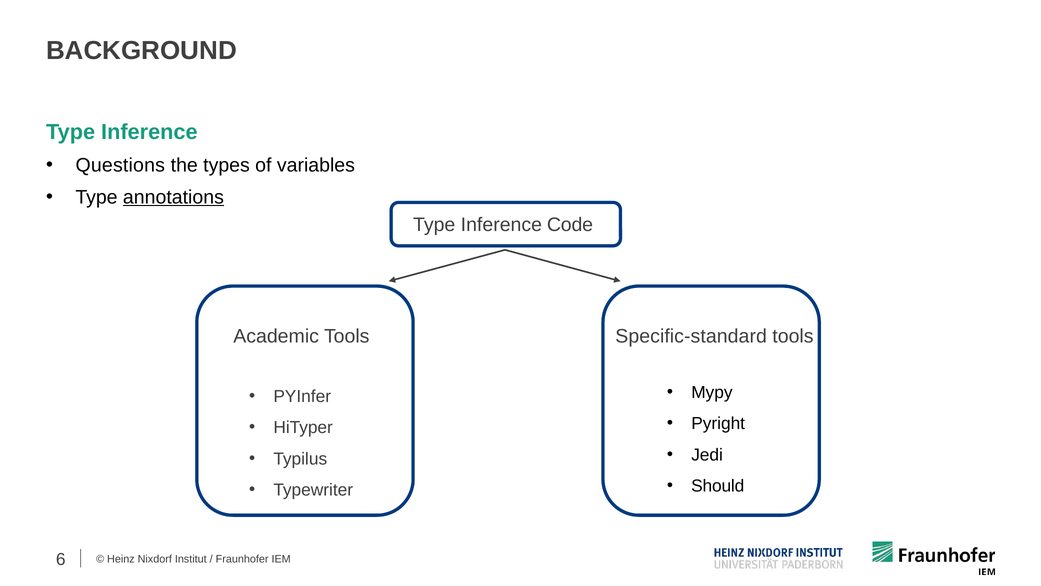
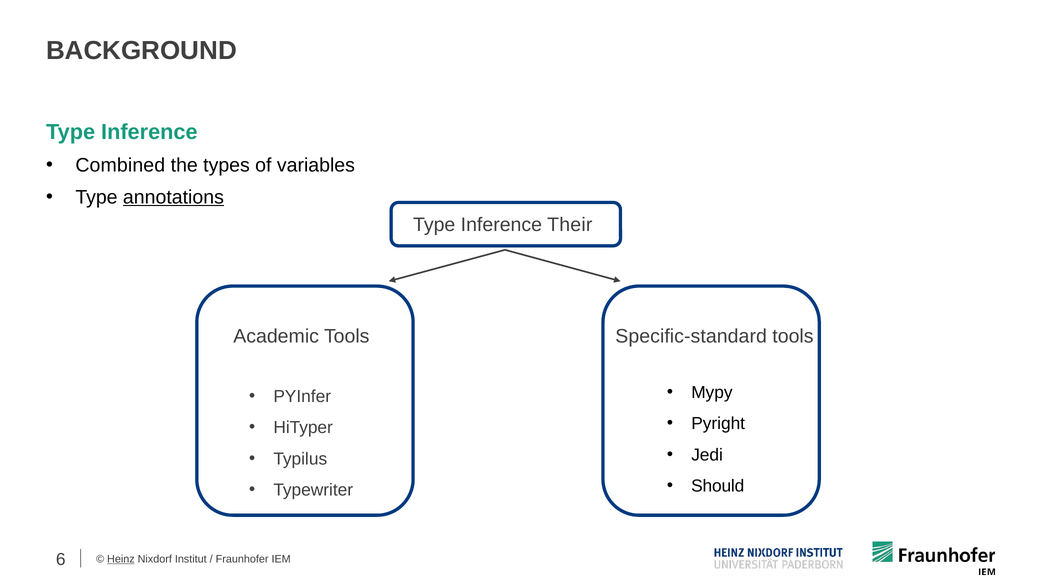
Questions: Questions -> Combined (120, 165)
Code: Code -> Their (570, 225)
Heinz underline: none -> present (121, 559)
